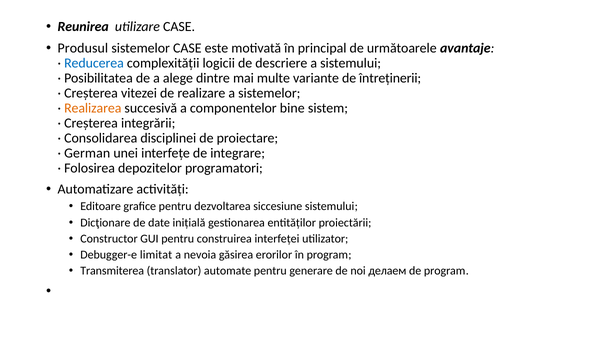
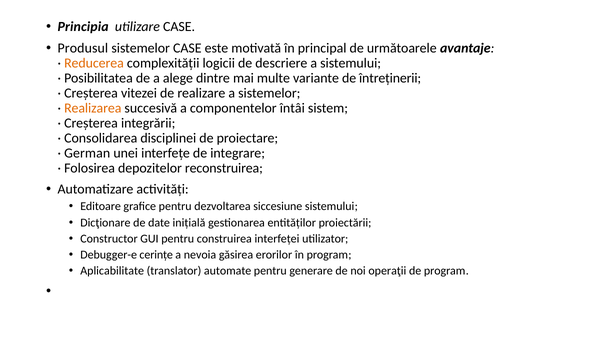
Reunirea: Reunirea -> Principia (83, 27)
Reducerea colour: blue -> orange (94, 63)
bine: bine -> întâi (292, 108)
programatori: programatori -> reconstruirea (224, 168)
limitat: limitat -> cerințe (156, 255)
Transmiterea: Transmiterea -> Aplicabilitate (112, 271)
делаем: делаем -> operaţii (387, 271)
